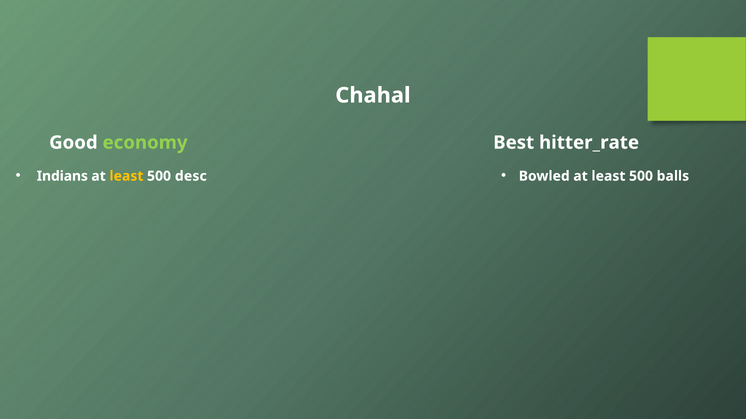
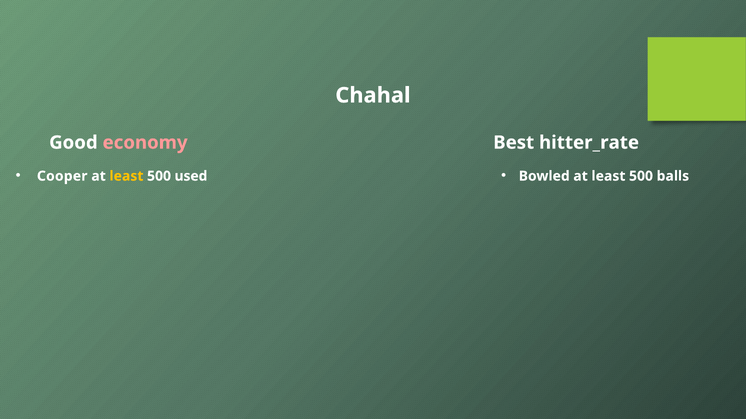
economy colour: light green -> pink (145, 143)
Indians: Indians -> Cooper (62, 176)
desc: desc -> used (191, 176)
